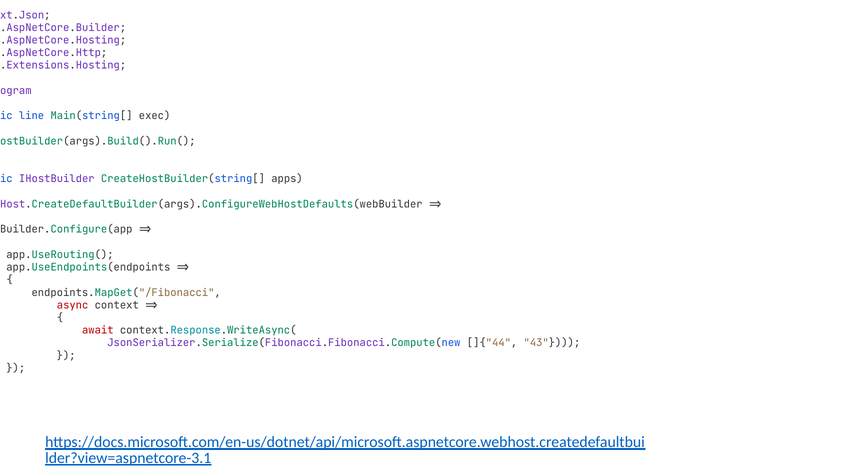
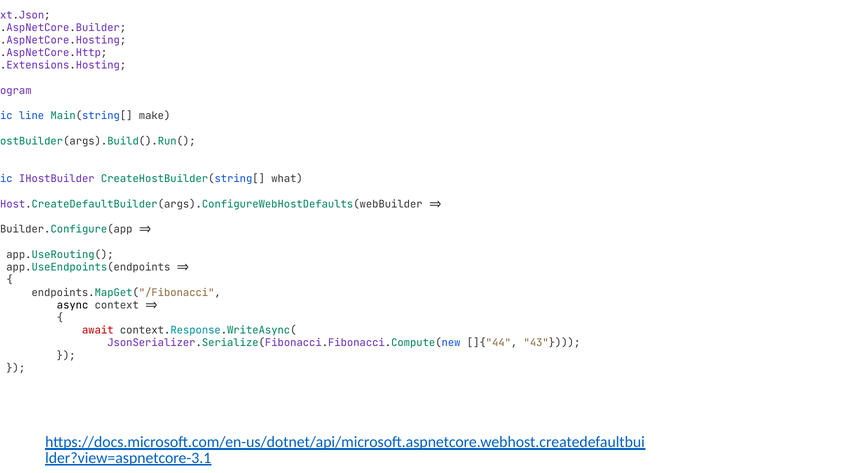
exec: exec -> make (155, 116)
apps: apps -> what (287, 179)
async colour: red -> black (73, 305)
